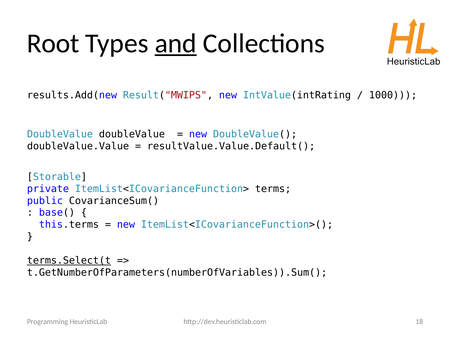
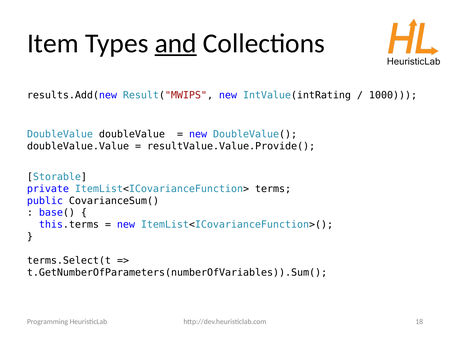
Root: Root -> Item (53, 44)
resultValue.Value.Default(: resultValue.Value.Default( -> resultValue.Value.Provide( (231, 146)
terms.Select(t underline: present -> none (69, 261)
